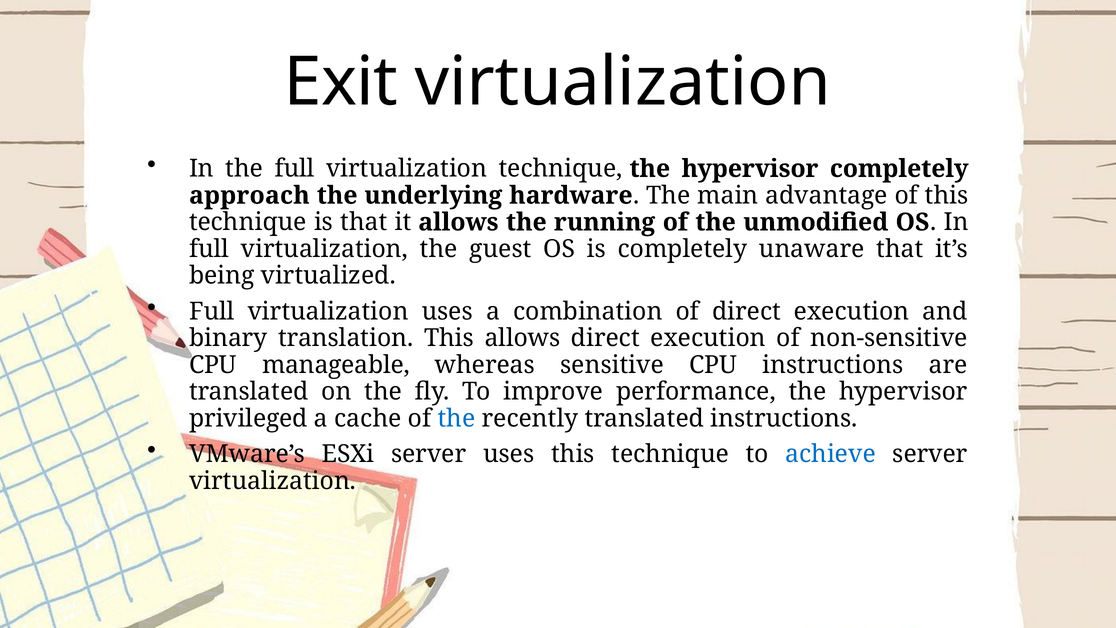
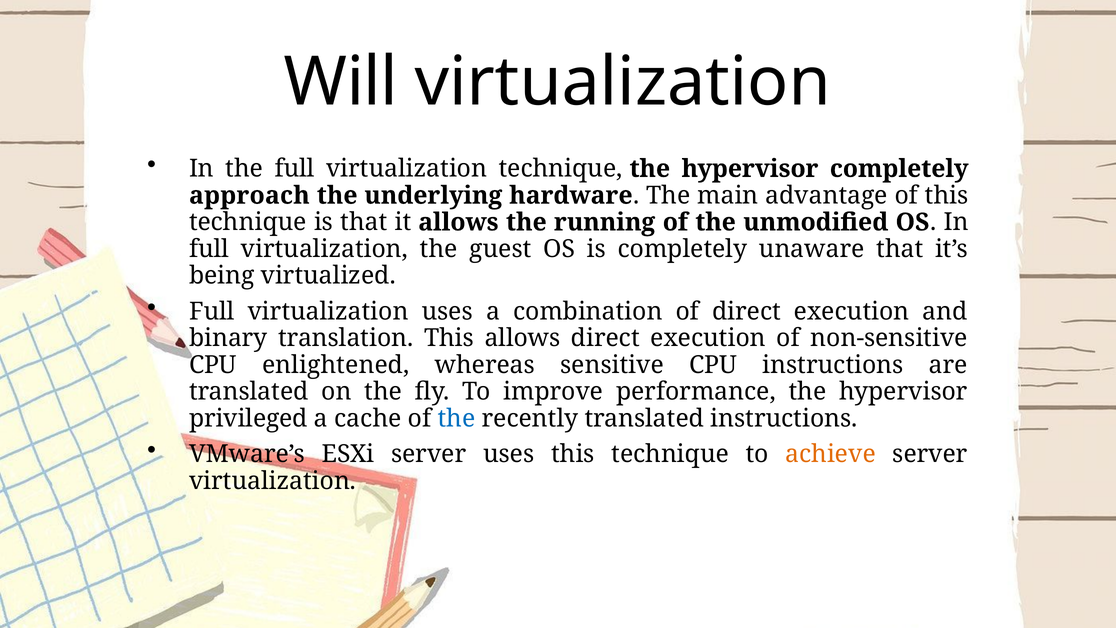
Exit: Exit -> Will (341, 82)
manageable: manageable -> enlightened (336, 365)
achieve colour: blue -> orange (831, 454)
